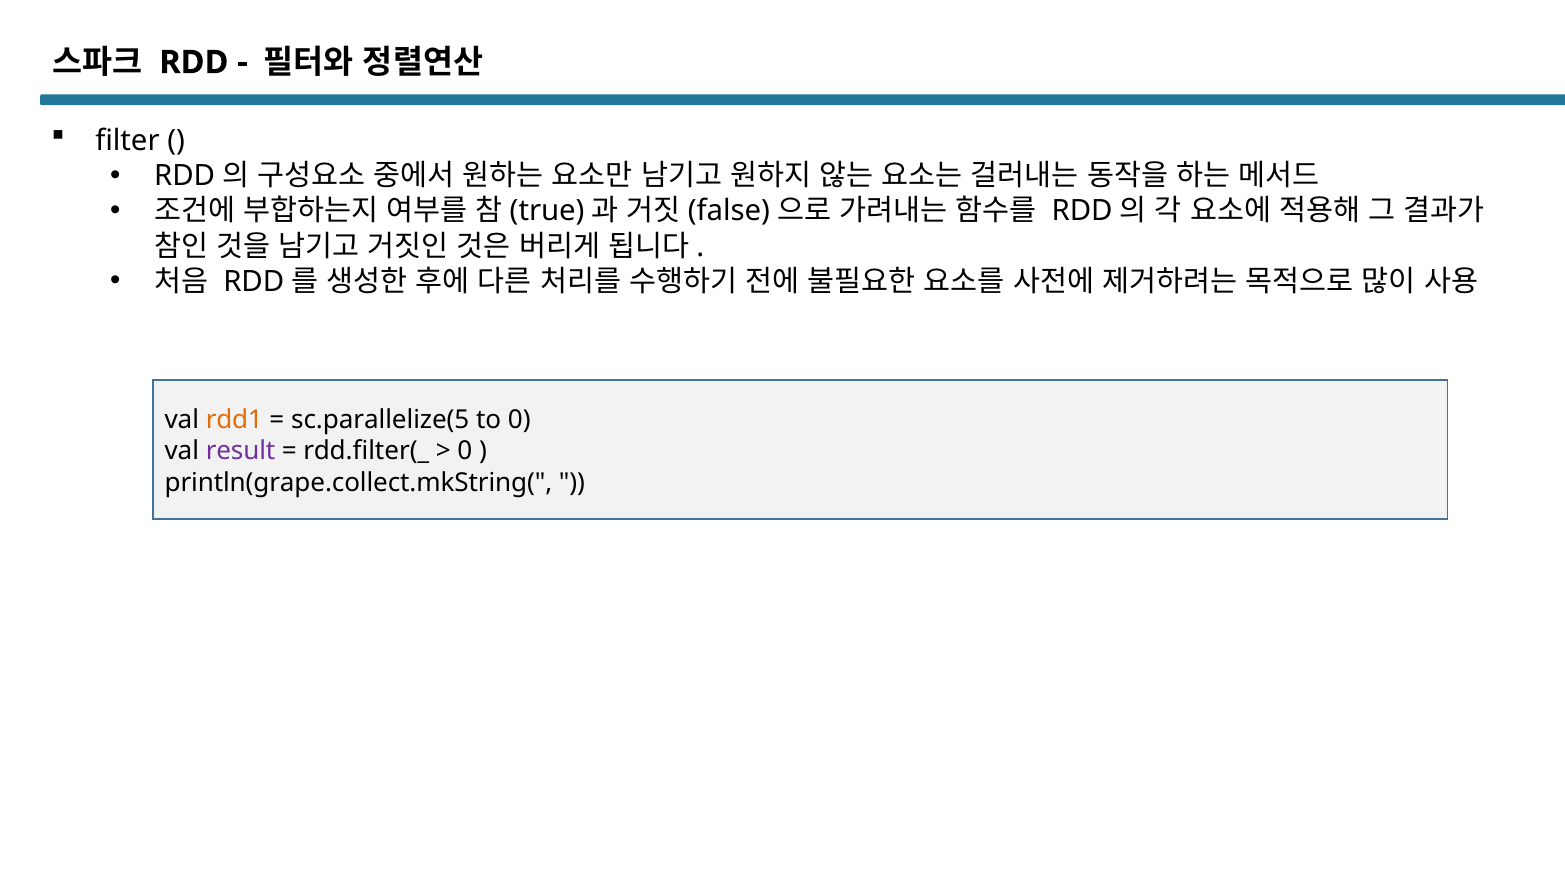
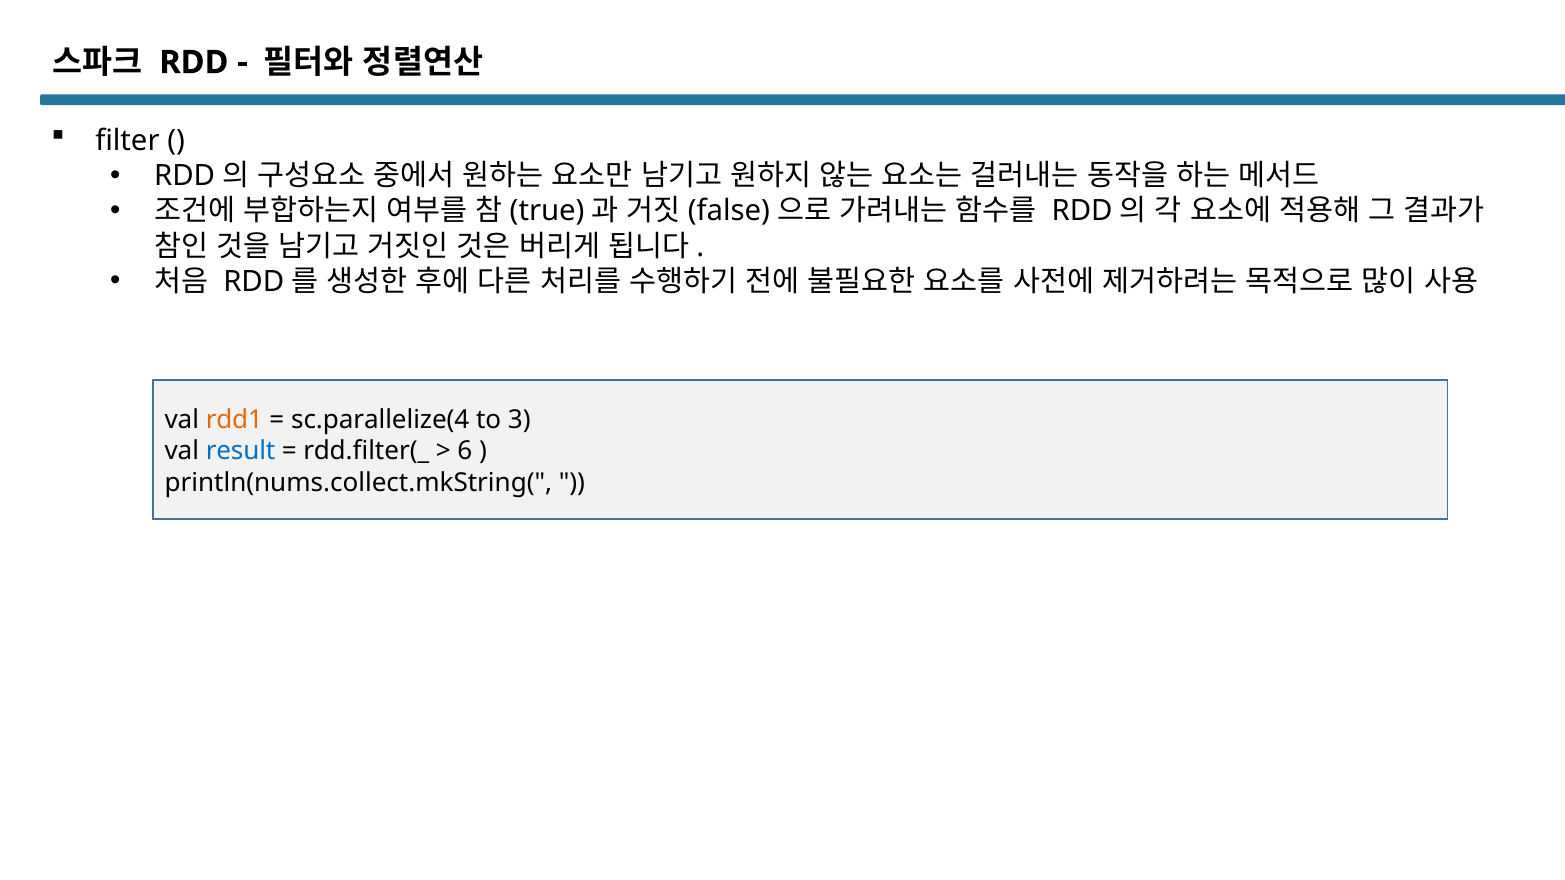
sc.parallelize(5: sc.parallelize(5 -> sc.parallelize(4 (380, 420)
to 0: 0 -> 3 (519, 420)
result colour: purple -> blue (241, 451)
0: 0 -> 6 (465, 451)
println(grape.collect.mkString(: println(grape.collect.mkString( -> println(nums.collect.mkString( (358, 483)
